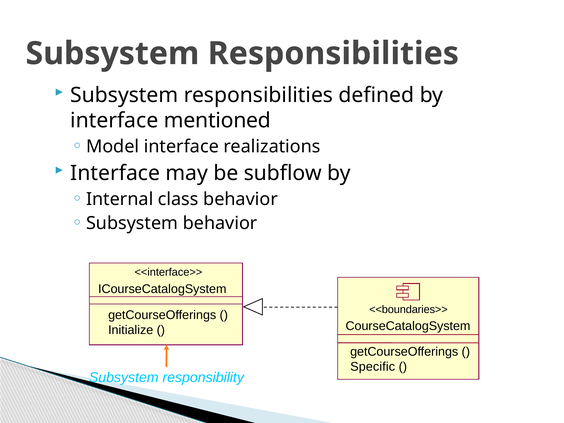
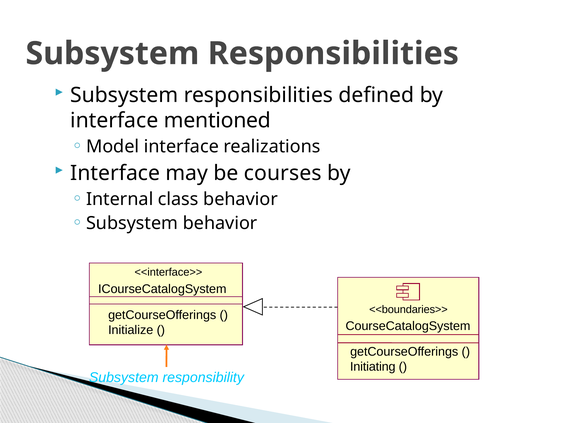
subflow: subflow -> courses (283, 173)
Specific: Specific -> Initiating (373, 367)
